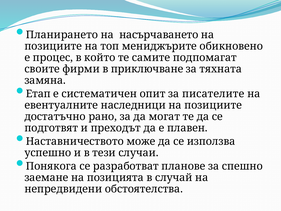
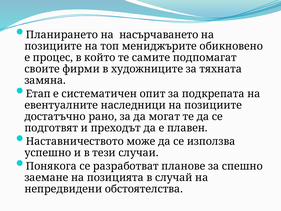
приключване: приключване -> художниците (147, 69)
писателите: писателите -> подкрепата (213, 94)
